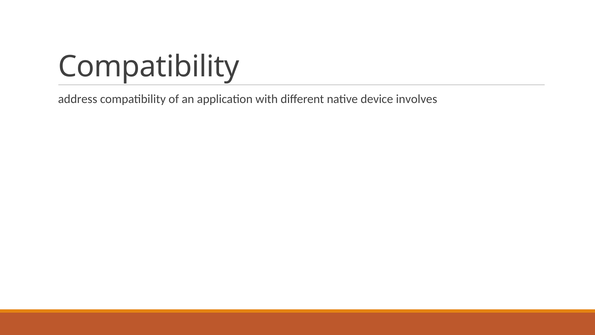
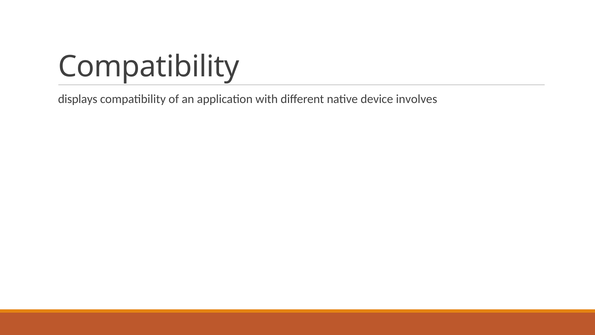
address: address -> displays (78, 99)
